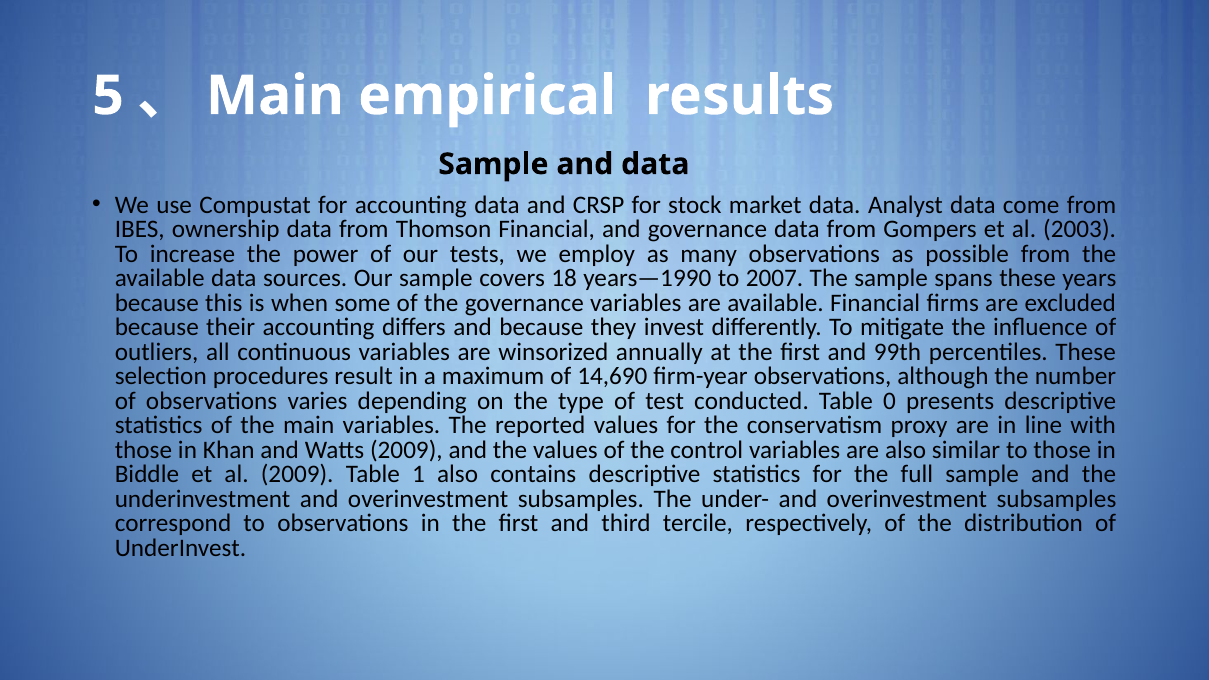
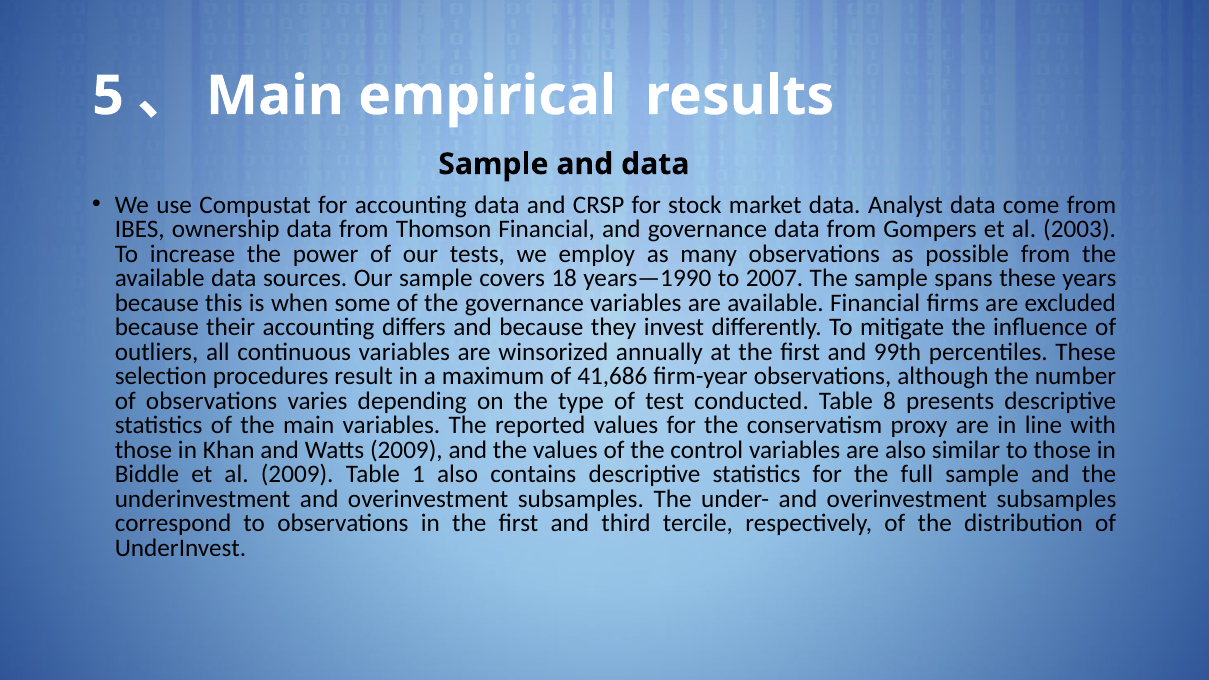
14,690: 14,690 -> 41,686 (612, 377)
0: 0 -> 8 (890, 401)
